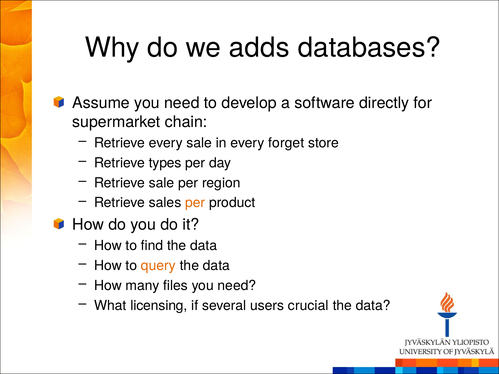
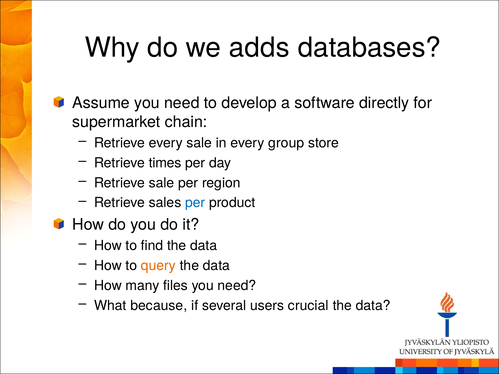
forget: forget -> group (286, 143)
types: types -> times (165, 163)
per colour: orange -> blue (195, 203)
licensing: licensing -> because (159, 306)
